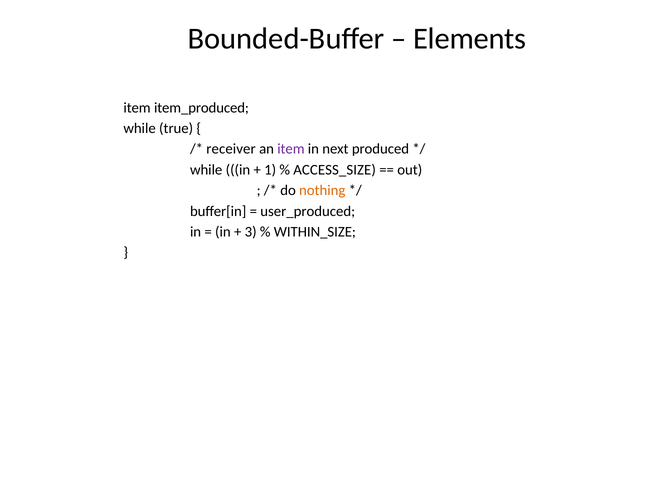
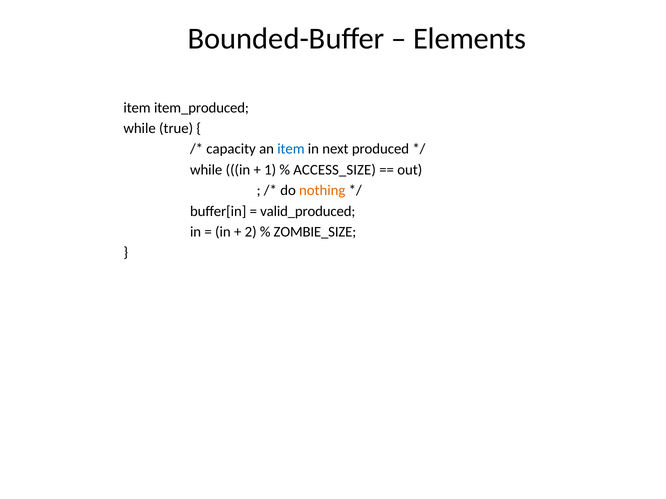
receiver: receiver -> capacity (231, 149)
item colour: purple -> blue (291, 149)
user_produced: user_produced -> valid_produced (308, 211)
3: 3 -> 2 (251, 232)
WITHIN_SIZE: WITHIN_SIZE -> ZOMBIE_SIZE (315, 232)
